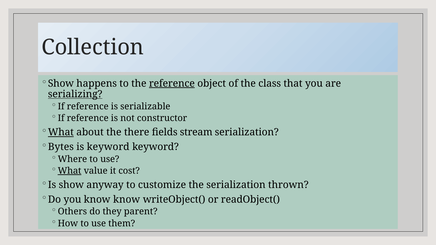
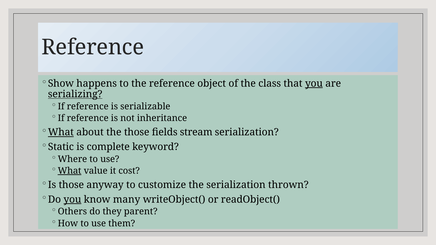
Collection: Collection -> Reference (93, 47)
reference underline: present -> none (172, 84)
you underline: none -> present (314, 84)
constructor: constructor -> inheritance (162, 118)
the there: there -> those (137, 132)
Bytes: Bytes -> Static (61, 147)
is keyword: keyword -> complete (108, 147)
Is show: show -> those (71, 185)
you underline: none -> present (72, 200)
know know: know -> many (127, 200)
